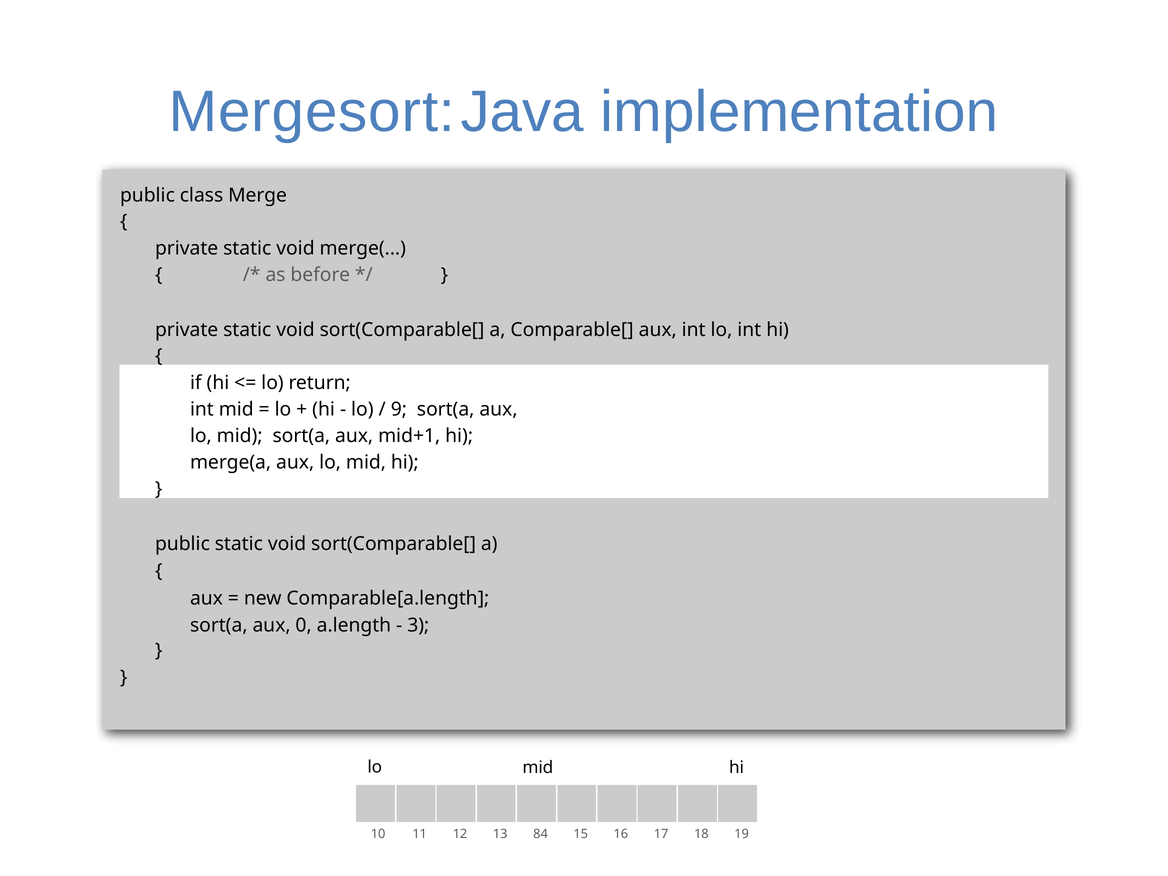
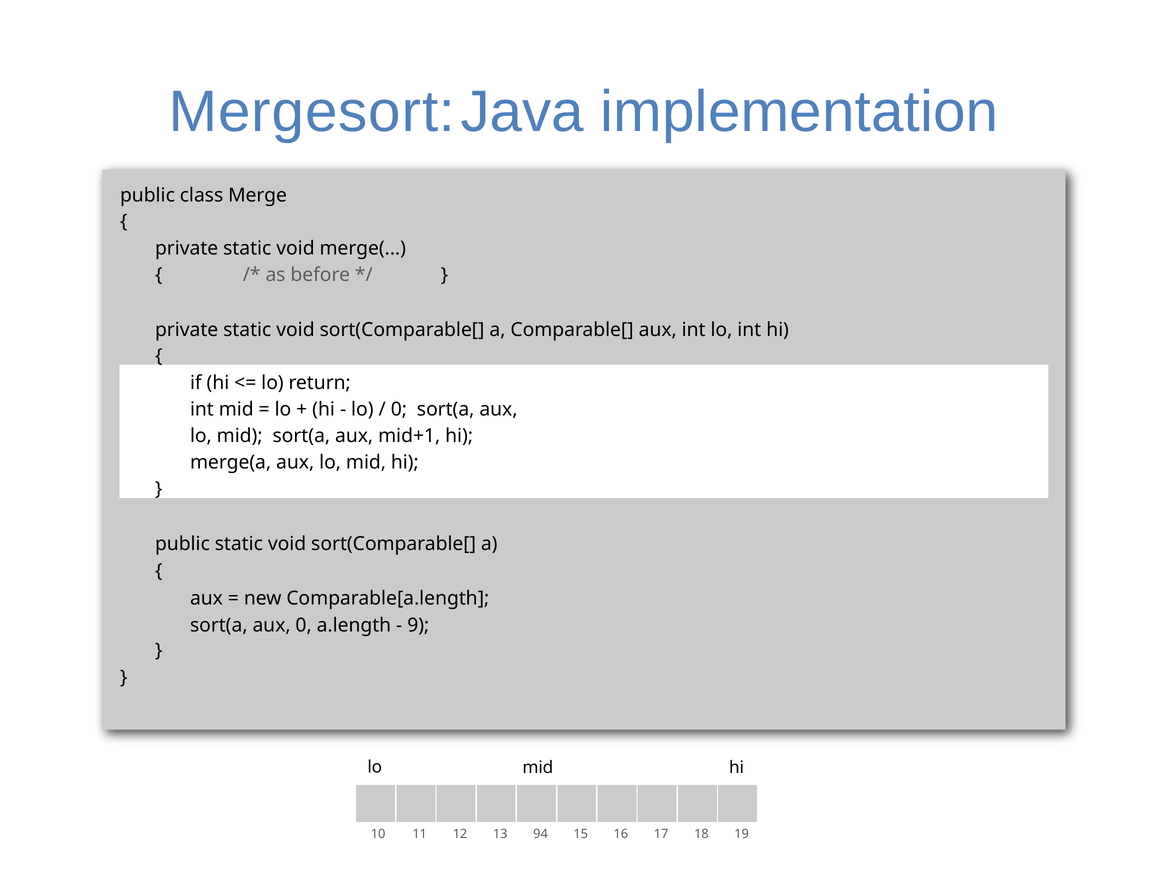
9: 9 -> 0 (399, 409)
3: 3 -> 9 (418, 625)
84: 84 -> 94 (541, 834)
